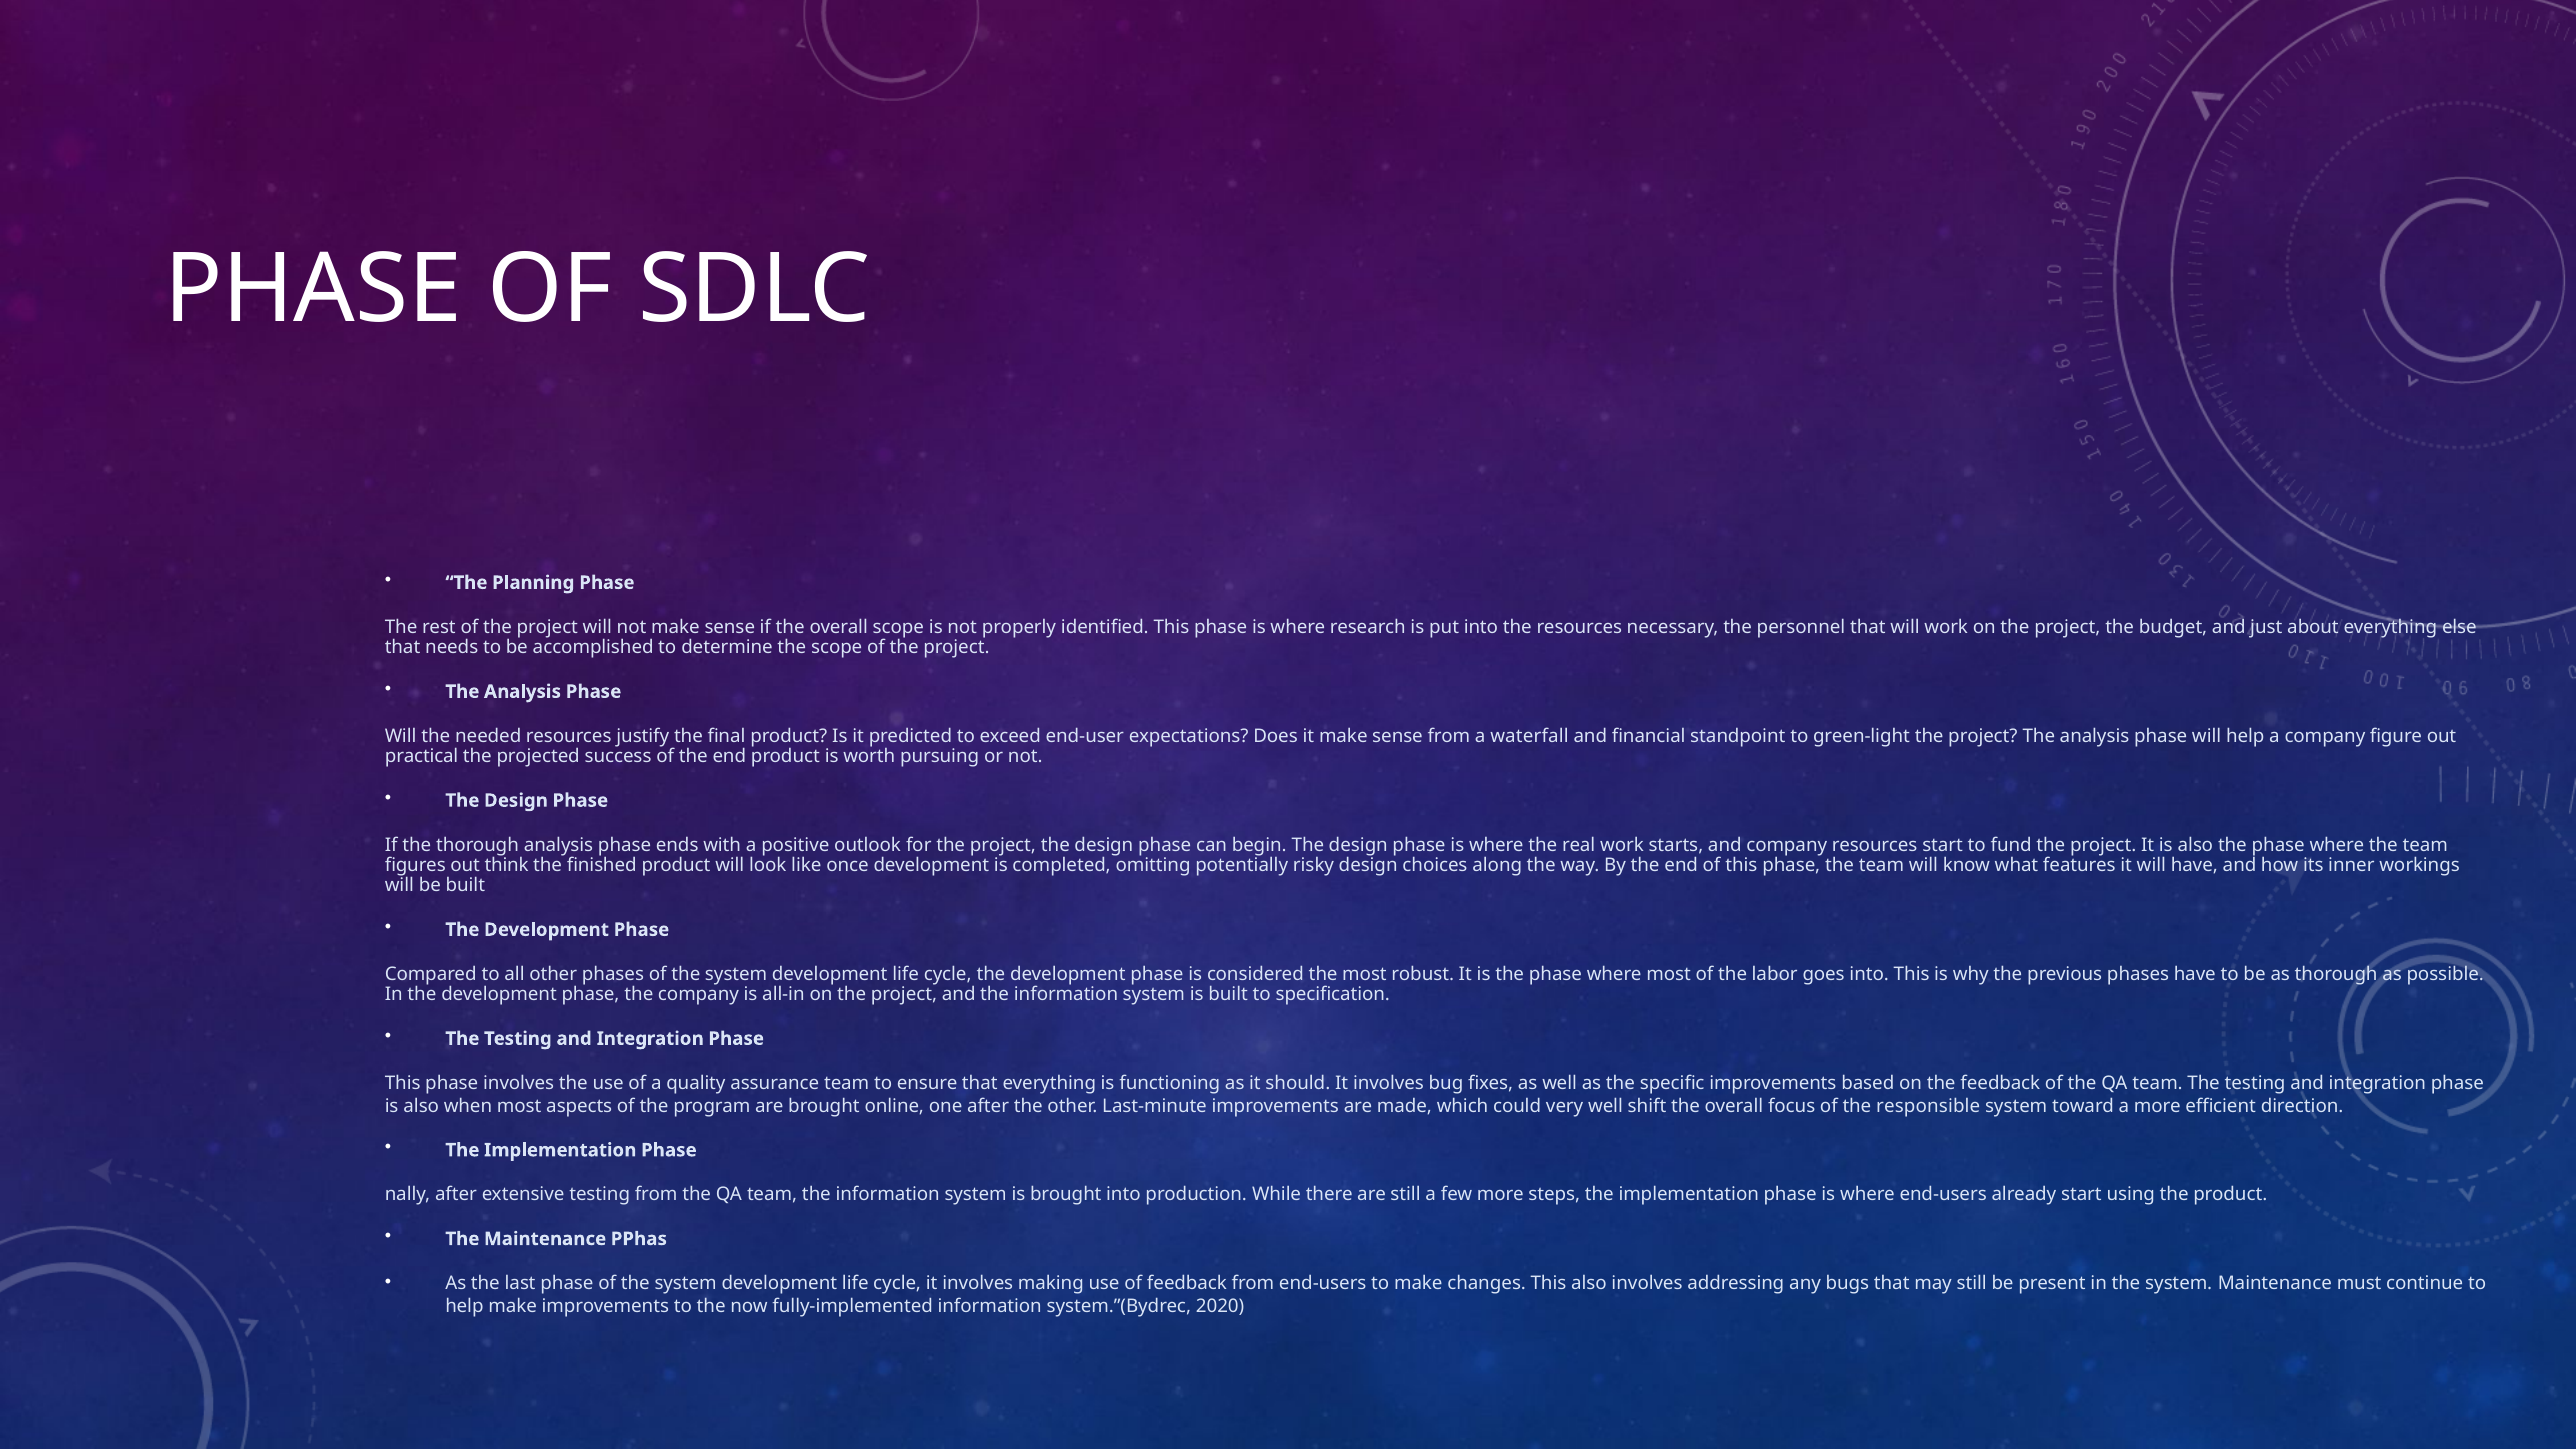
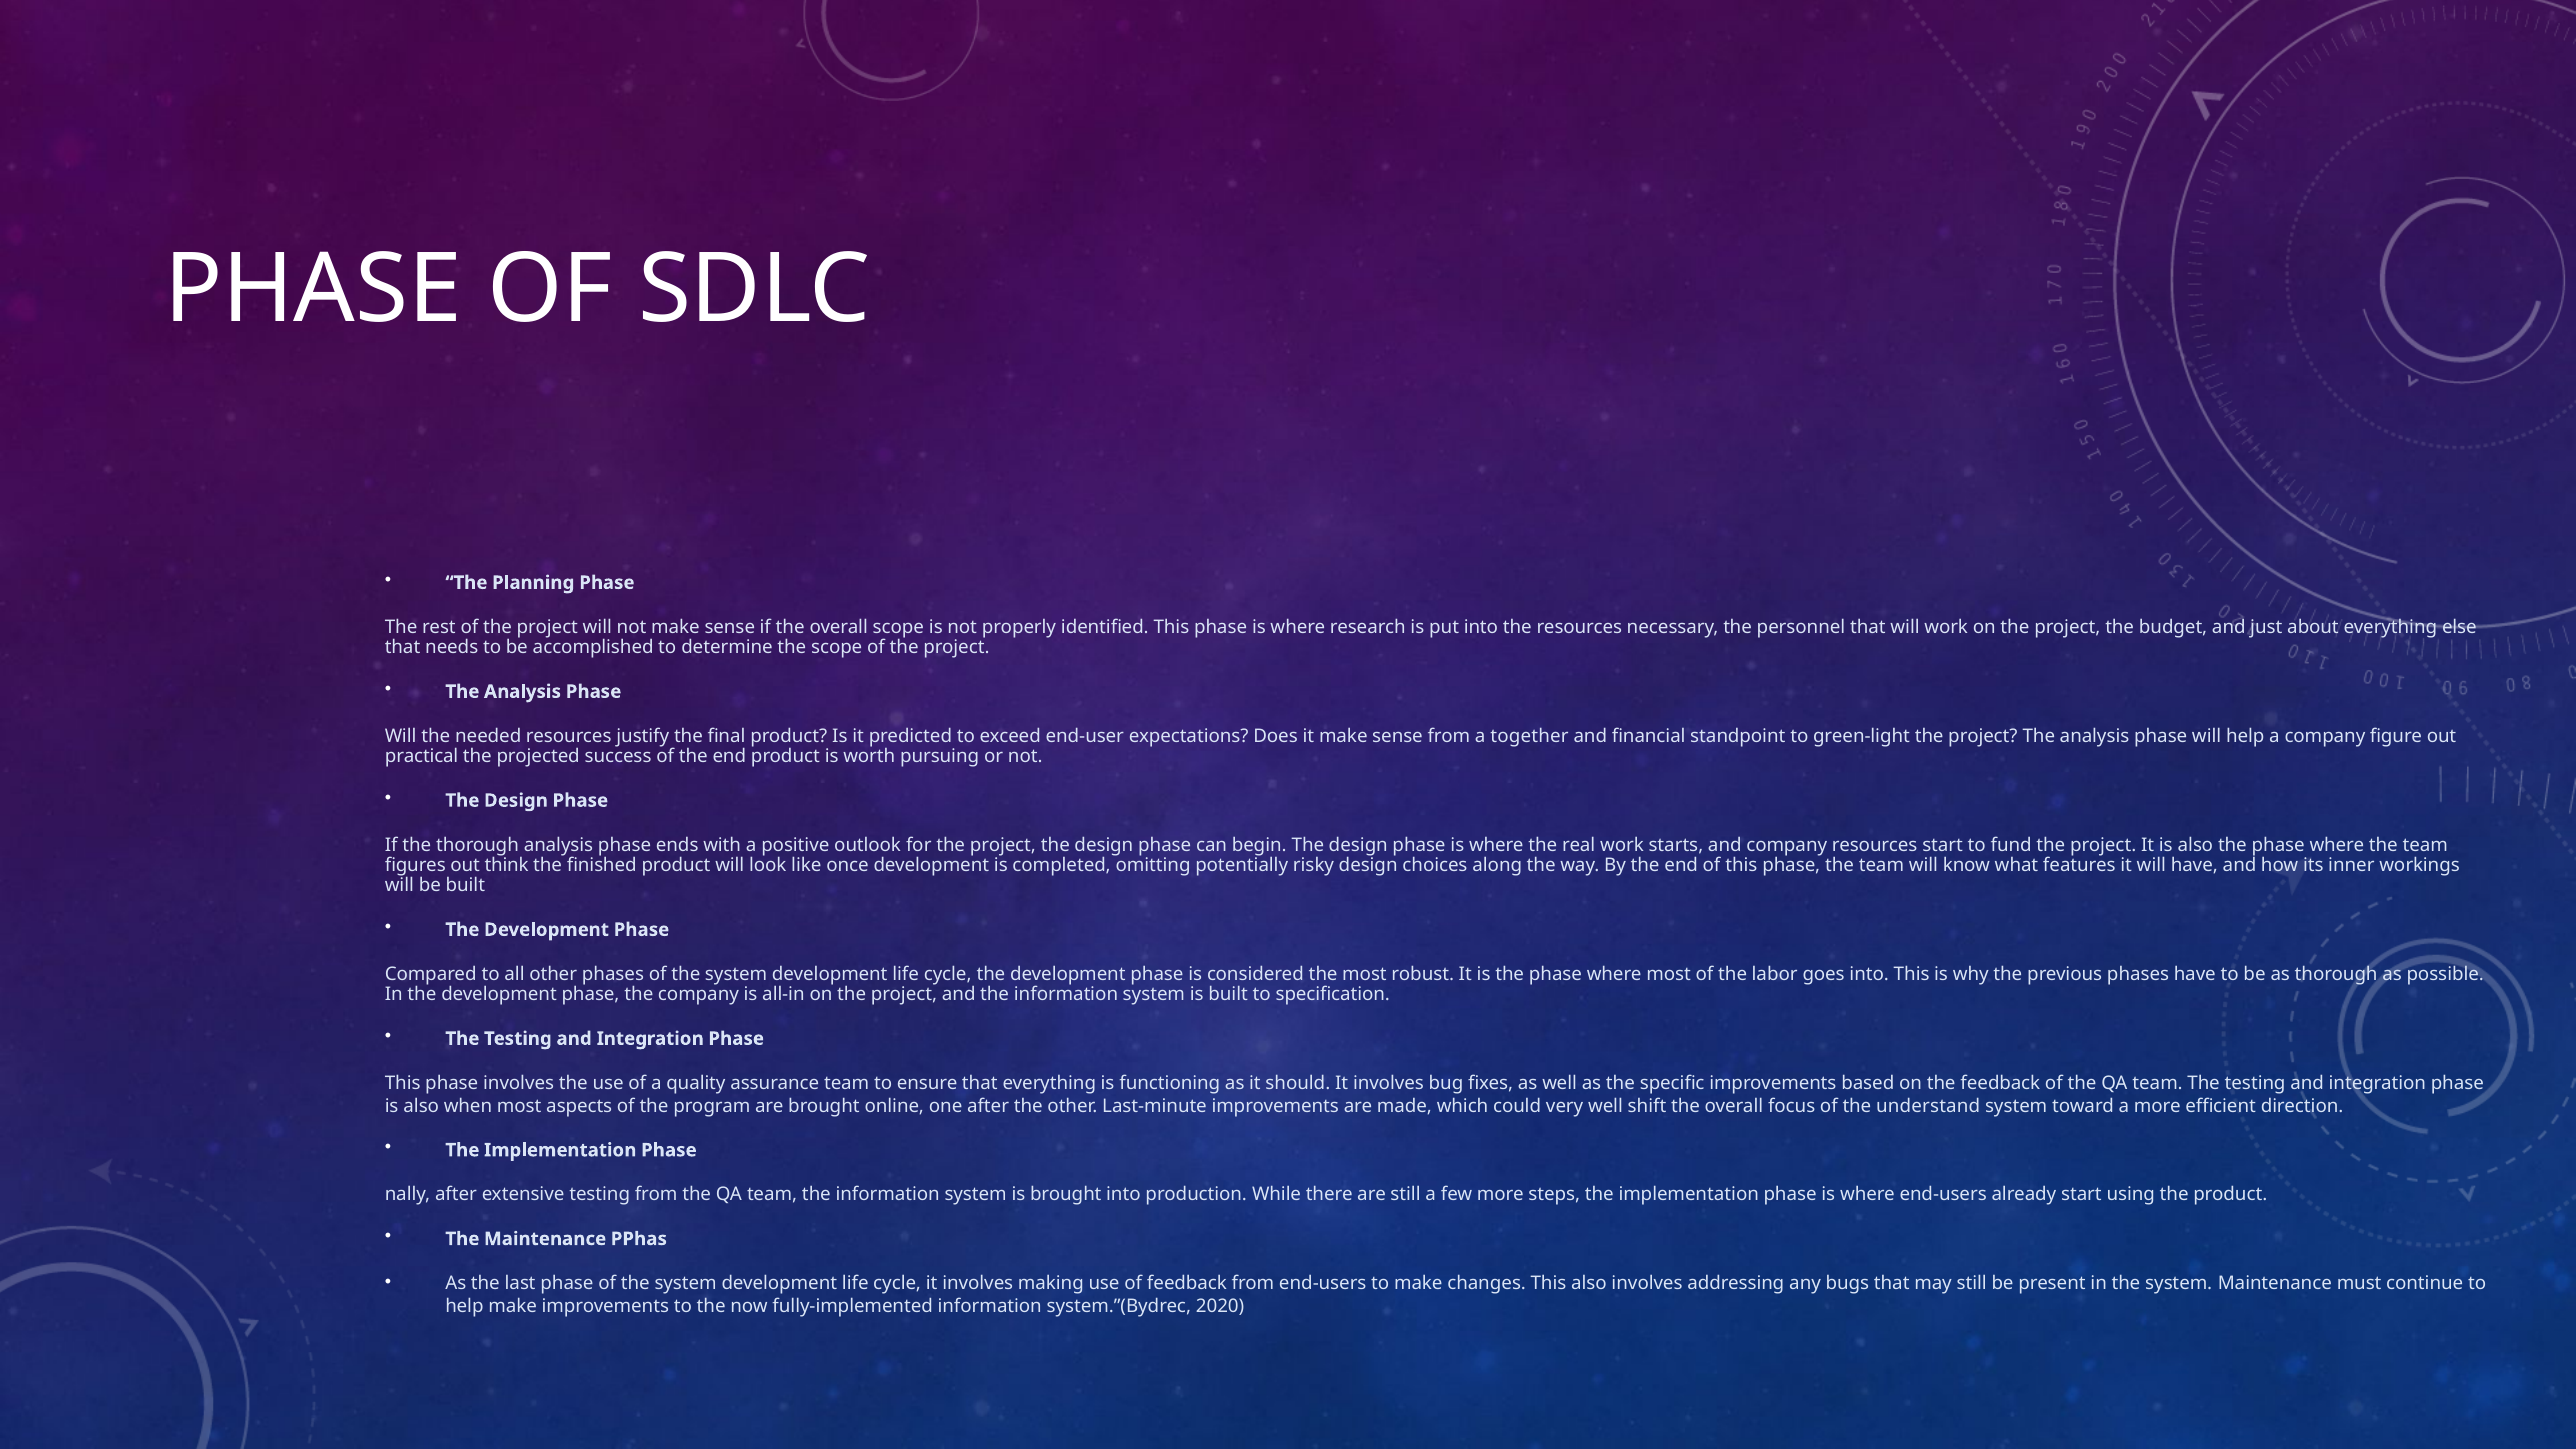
waterfall: waterfall -> together (1529, 736)
responsible: responsible -> understand (1928, 1106)
